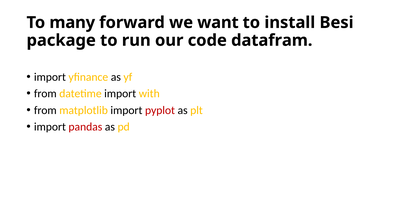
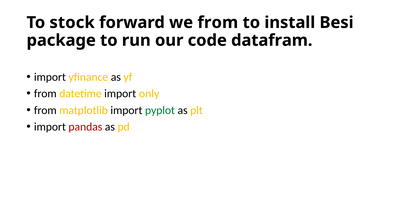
many: many -> stock (72, 23)
we want: want -> from (218, 23)
with: with -> only (149, 94)
pyplot colour: red -> green (160, 110)
